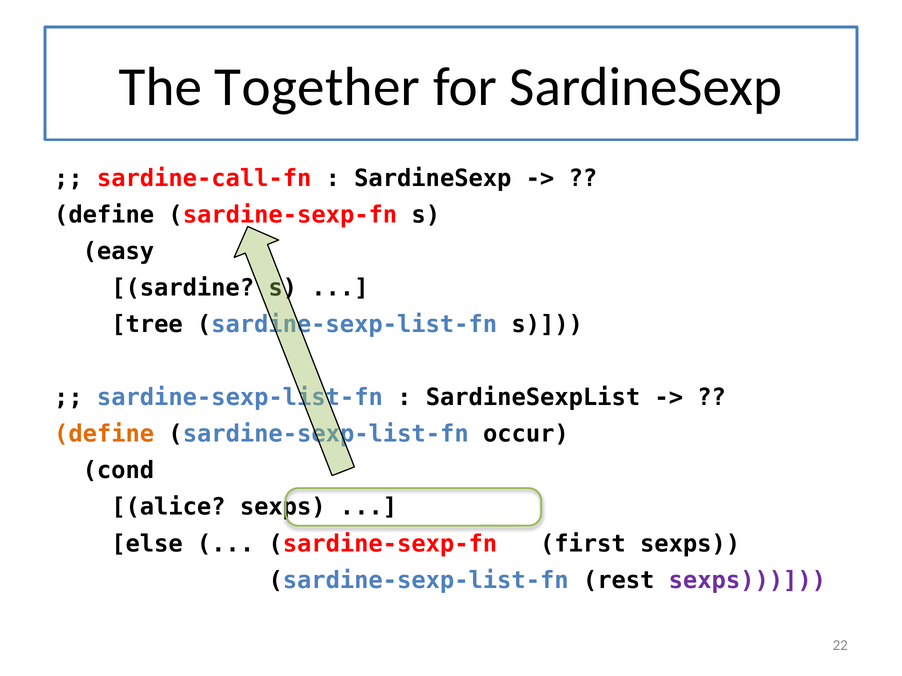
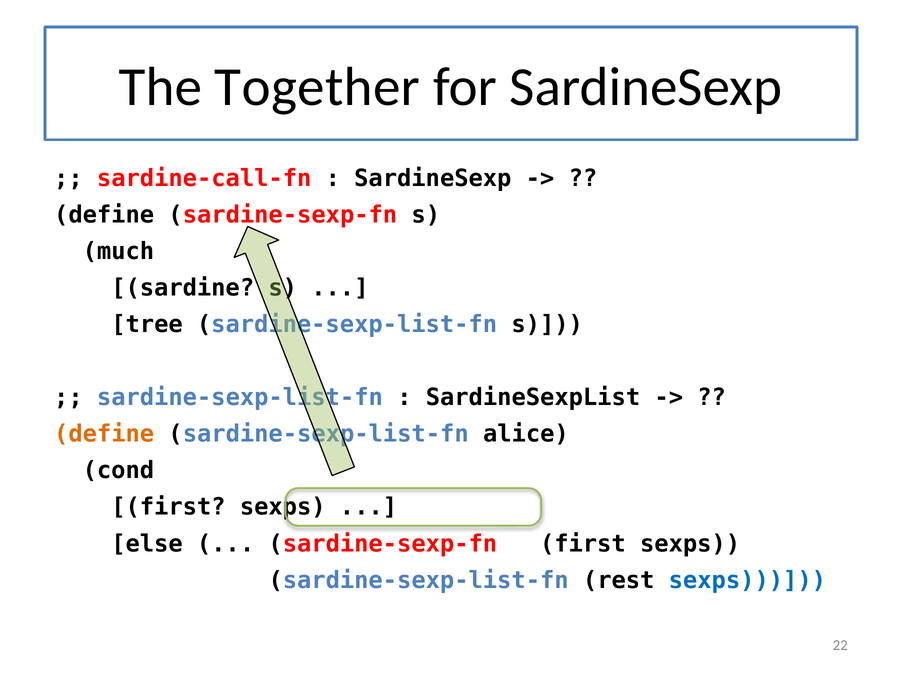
easy: easy -> much (118, 251)
occur: occur -> alice (526, 434)
alice: alice -> first (168, 507)
sexps colour: purple -> blue (747, 581)
